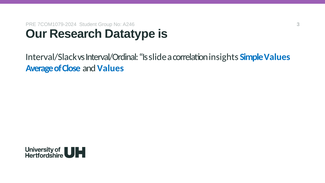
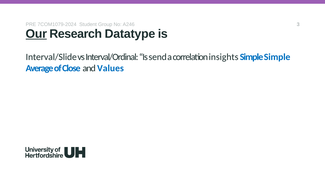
Our underline: none -> present (36, 34)
Interval/Slack: Interval/Slack -> Interval/Slide (51, 57)
slide: slide -> send (158, 57)
Simple Values: Values -> Simple (277, 57)
